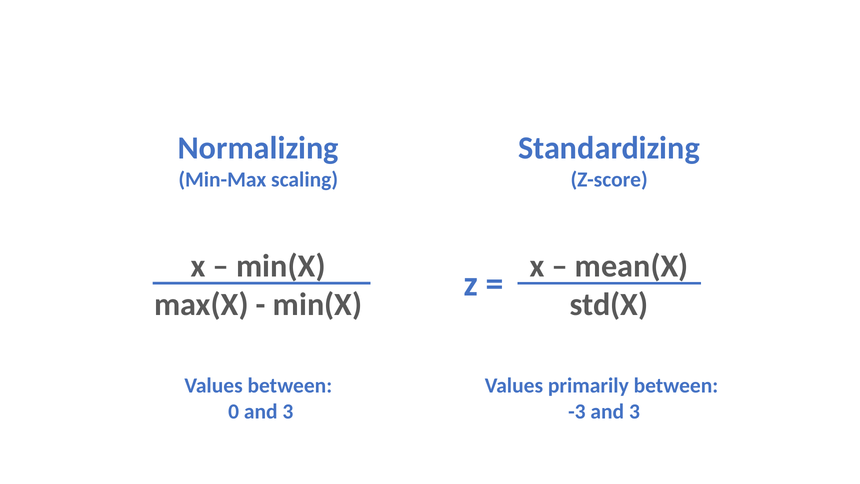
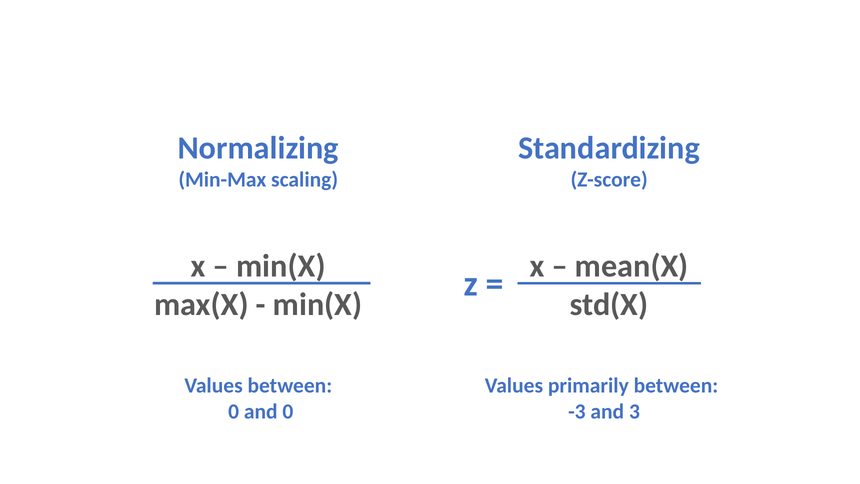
0 and 3: 3 -> 0 (288, 411)
